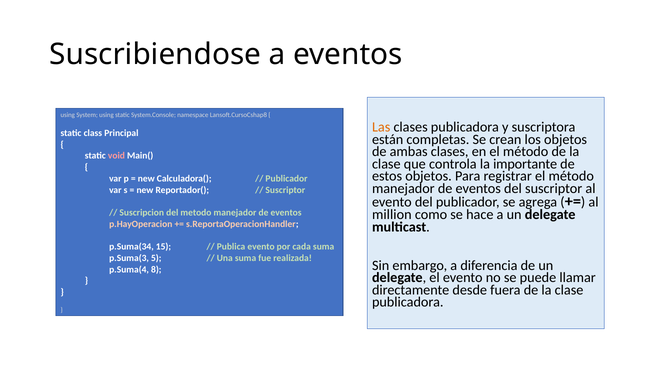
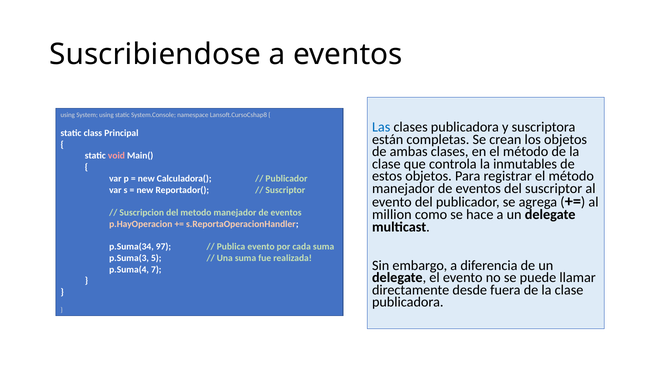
Las colour: orange -> blue (381, 127)
importante: importante -> inmutables (525, 164)
15: 15 -> 97 (163, 247)
8: 8 -> 7 (156, 269)
